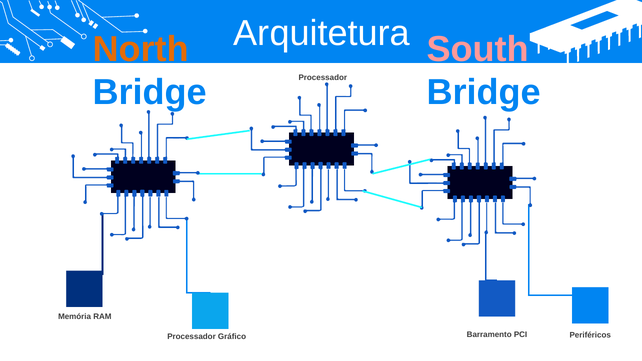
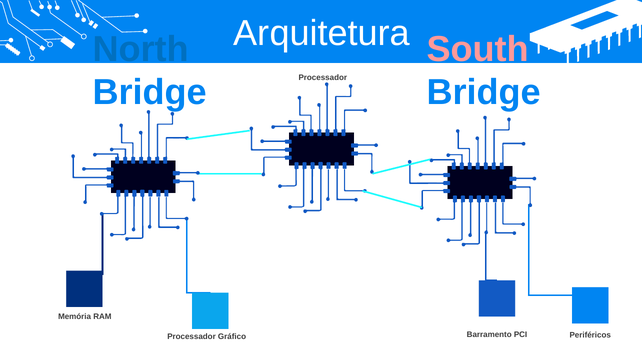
North colour: orange -> blue (141, 49)
